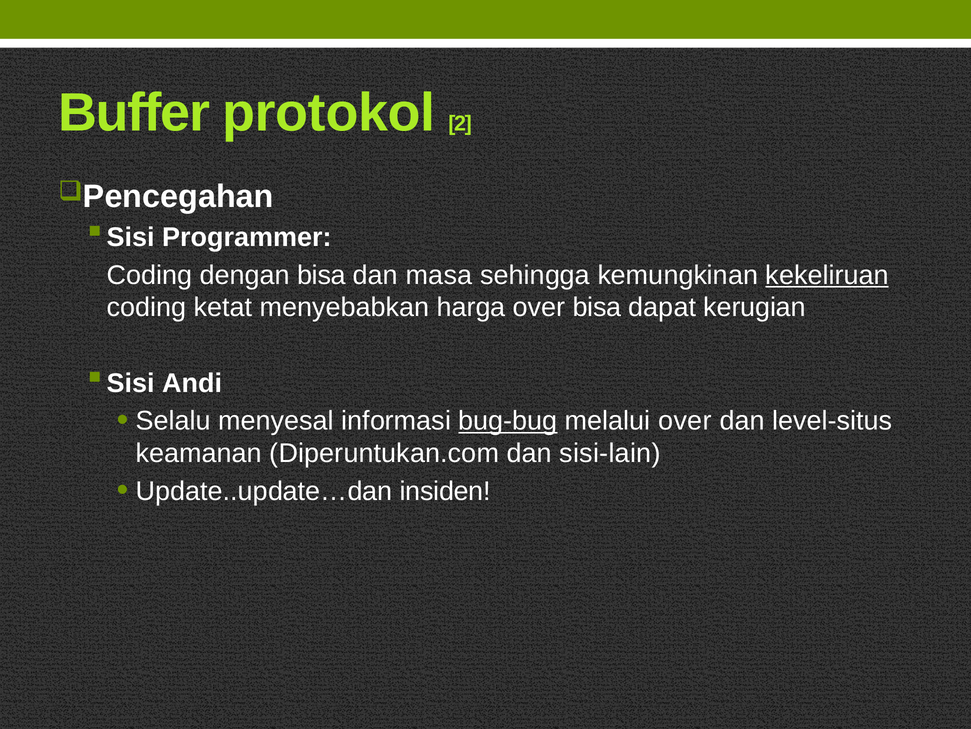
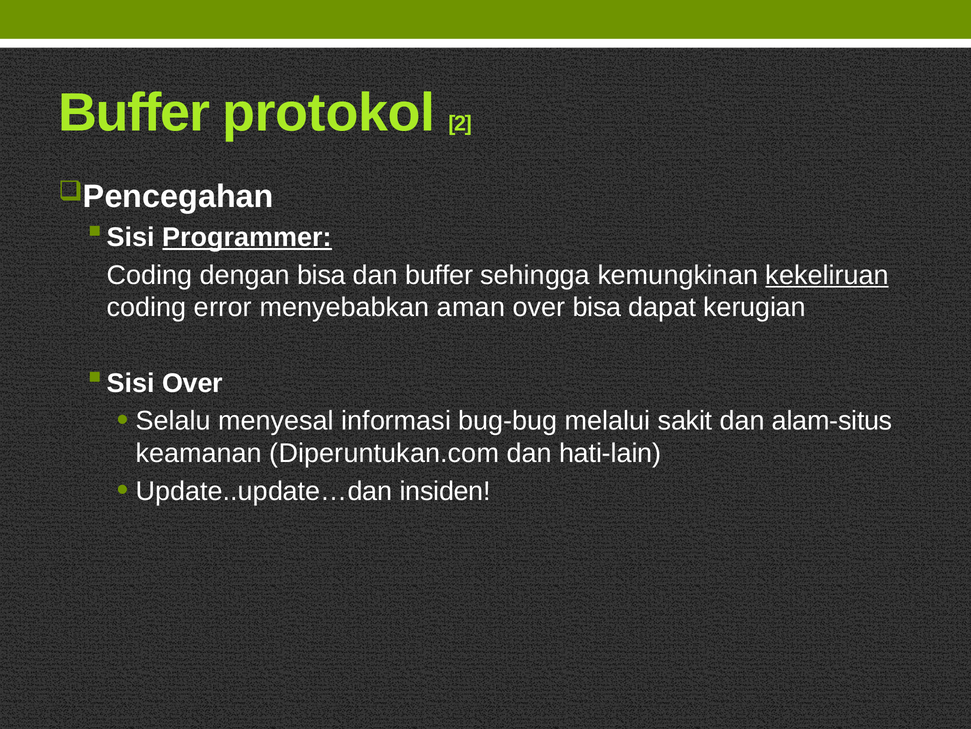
Programmer underline: none -> present (247, 237)
dan masa: masa -> buffer (439, 275)
ketat: ketat -> error (223, 307)
harga: harga -> aman (471, 307)
Sisi Andi: Andi -> Over (192, 383)
bug-bug underline: present -> none (508, 421)
melalui over: over -> sakit (685, 421)
level-situs: level-situs -> alam-situs (832, 421)
sisi-lain: sisi-lain -> hati-lain (610, 453)
